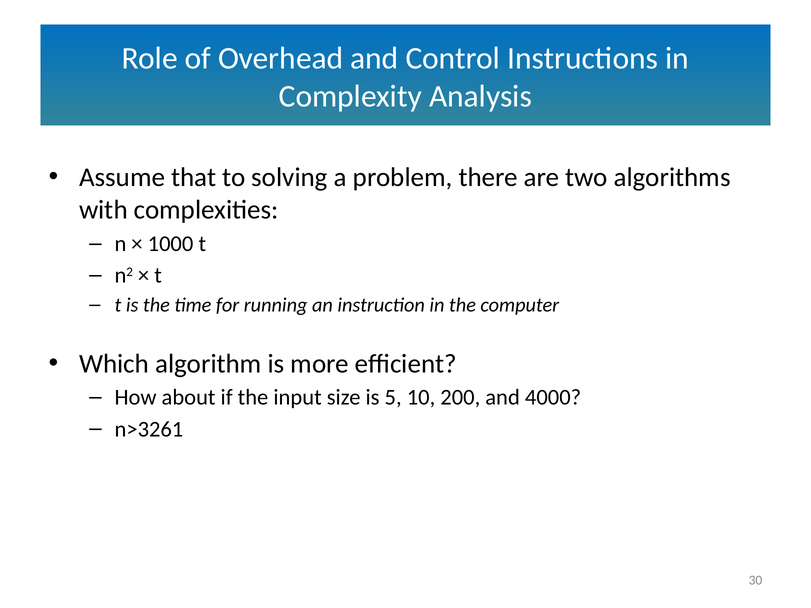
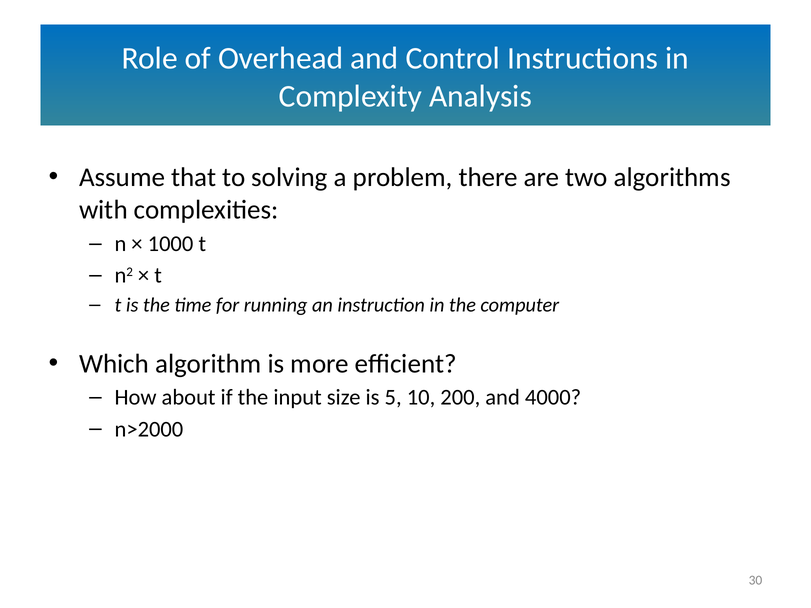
n>3261: n>3261 -> n>2000 (149, 429)
